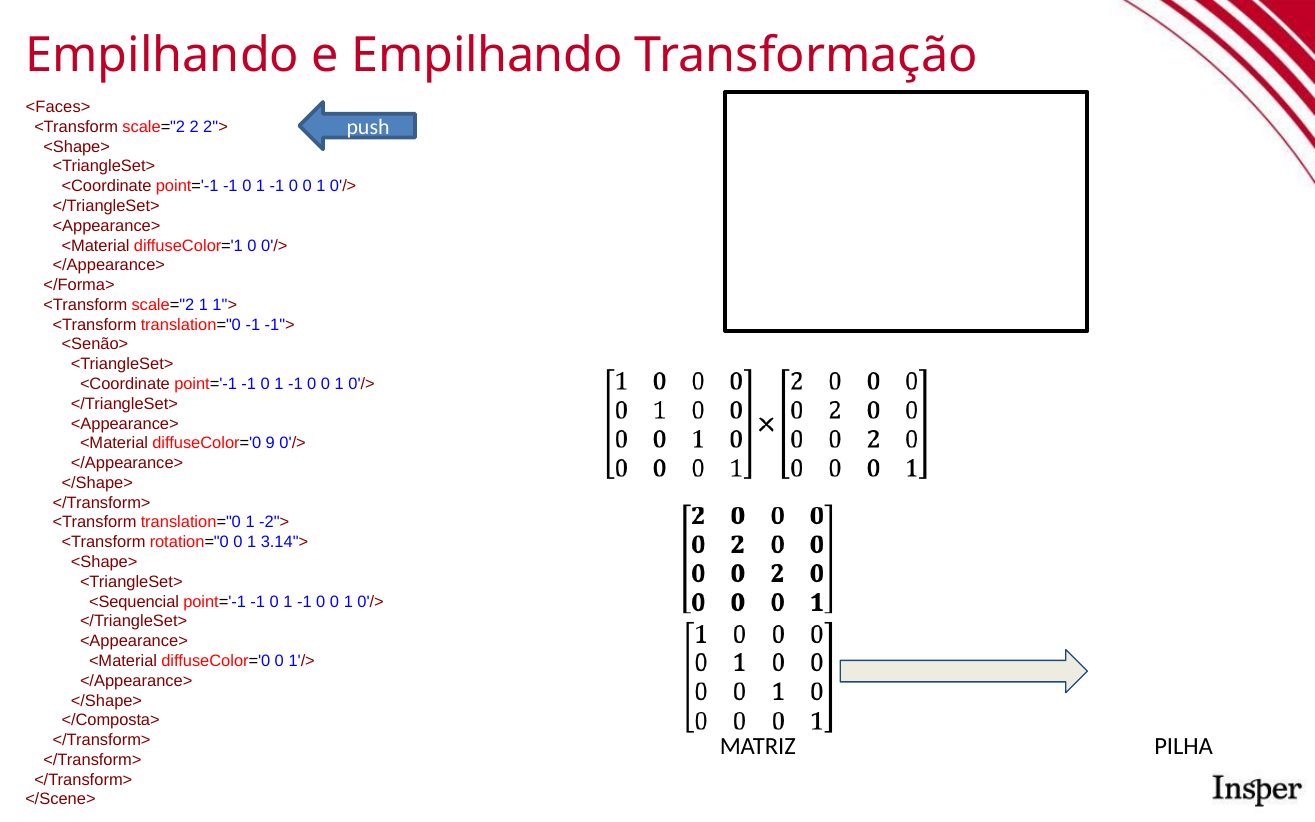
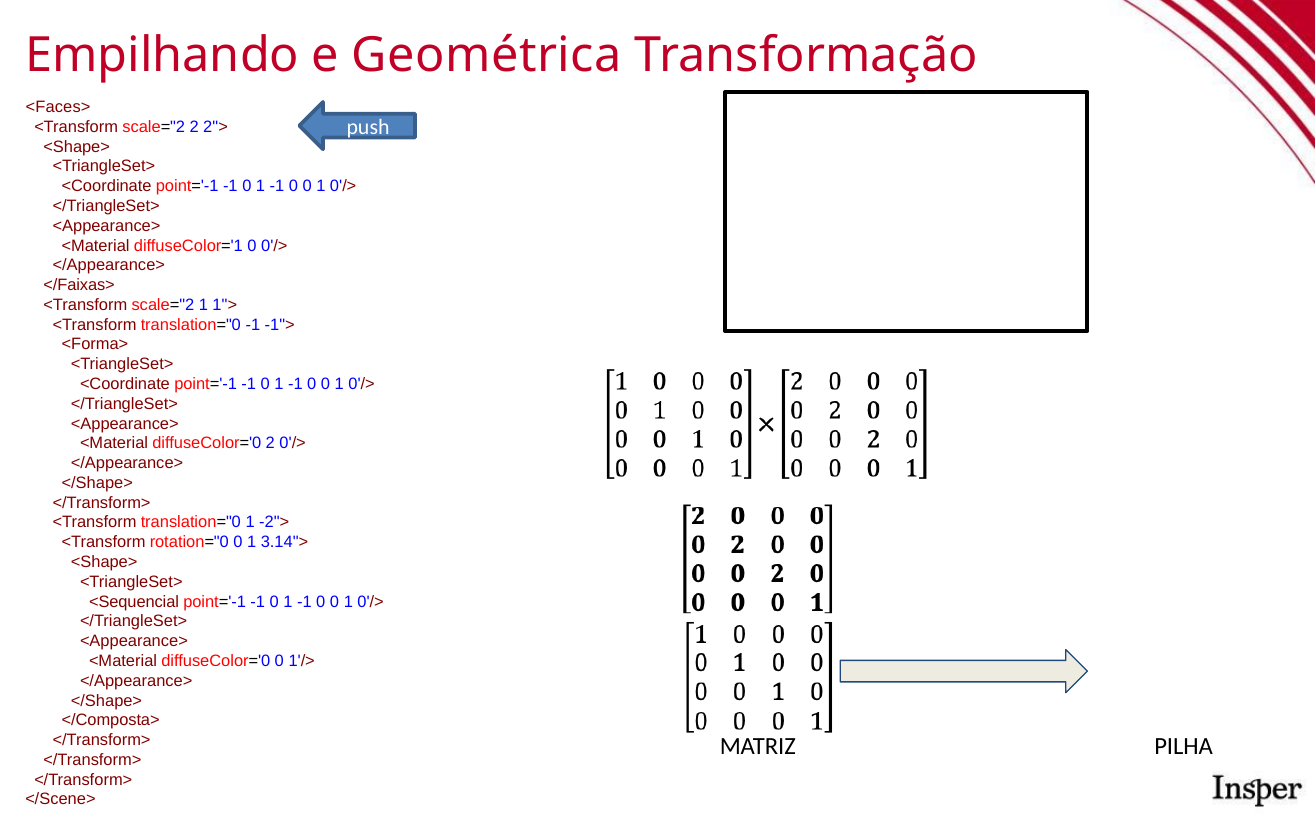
e Empilhando: Empilhando -> Geométrica (487, 56)
</Forma>: </Forma> -> </Faixas> (79, 285)
<Senão>: <Senão> -> <Forma> (95, 344)
diffuseColor='0 9: 9 -> 2 (270, 443)
